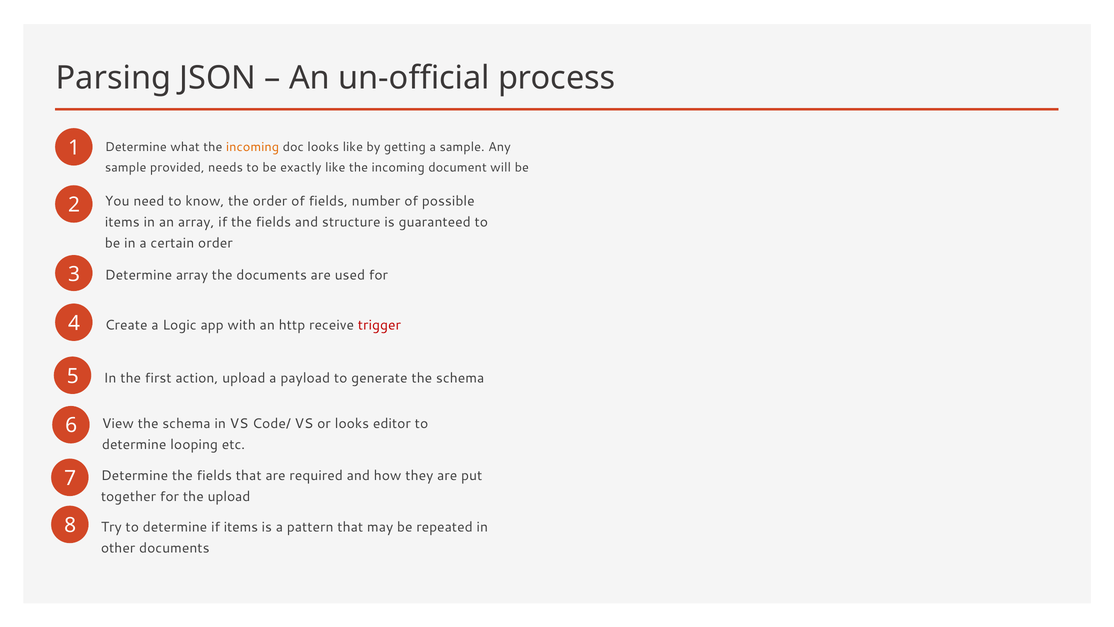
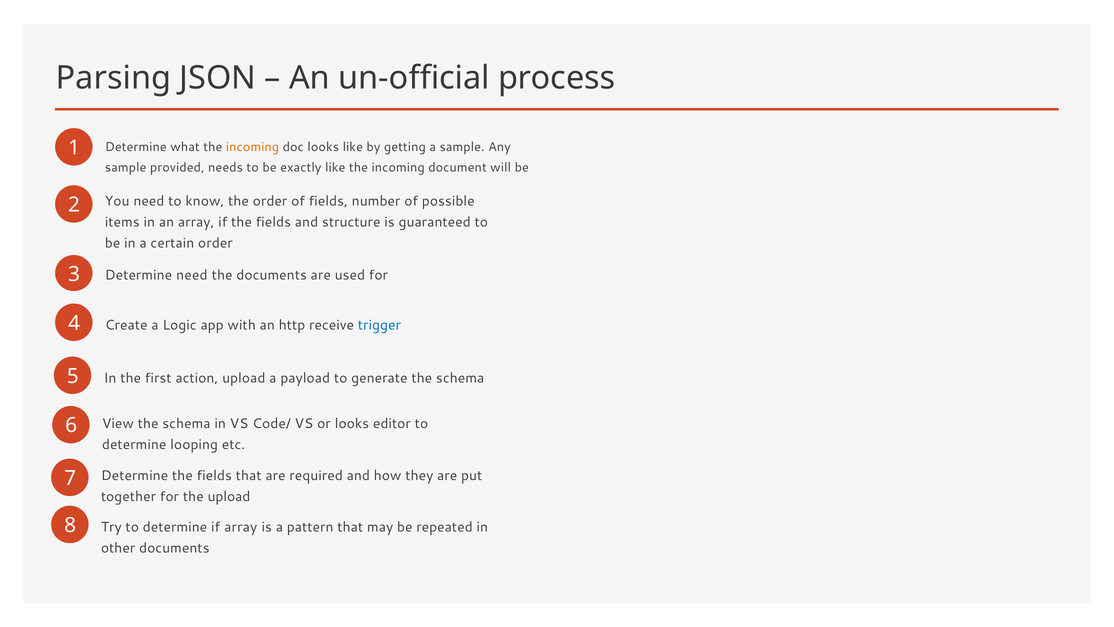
Determine array: array -> need (192, 275)
trigger colour: red -> blue (379, 325)
if items: items -> array (241, 527)
